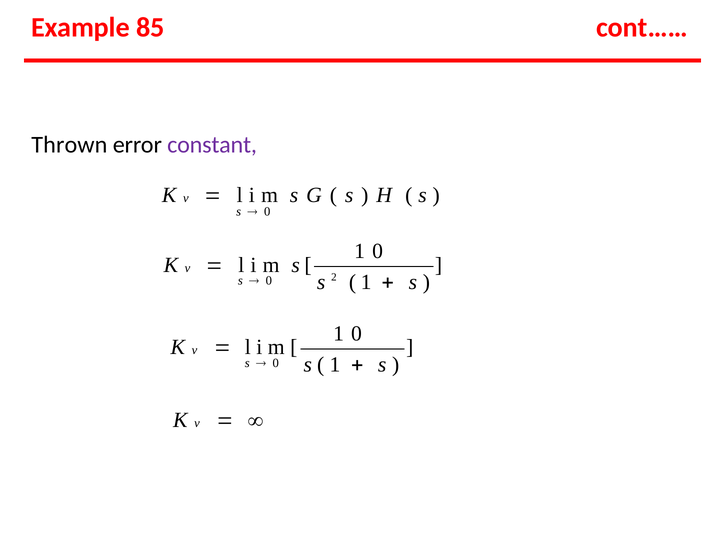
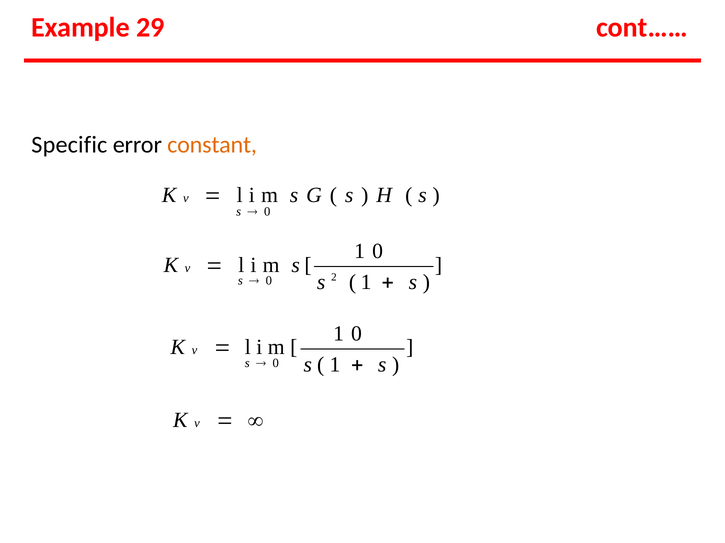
85: 85 -> 29 (150, 27)
Thrown: Thrown -> Specific (69, 145)
constant colour: purple -> orange (212, 145)
